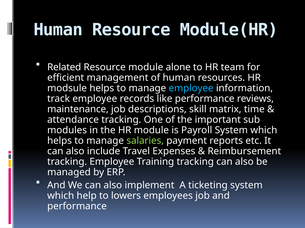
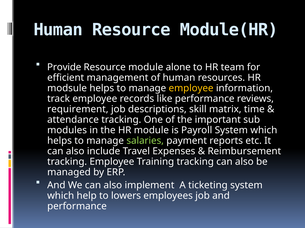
Related: Related -> Provide (64, 68)
employee colour: light blue -> yellow (191, 89)
maintenance: maintenance -> requirement (78, 110)
